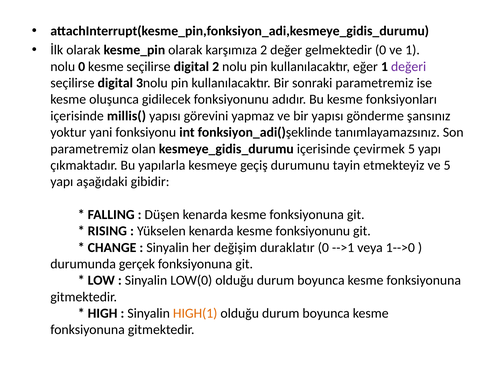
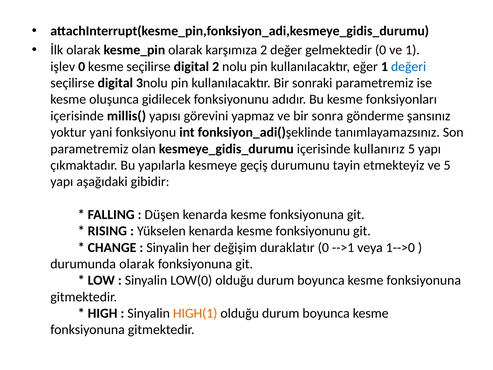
nolu: nolu -> işlev (63, 67)
değeri colour: purple -> blue (409, 67)
bir yapısı: yapısı -> sonra (327, 116)
çevirmek: çevirmek -> kullanırız (379, 149)
durumunda gerçek: gerçek -> olarak (137, 264)
